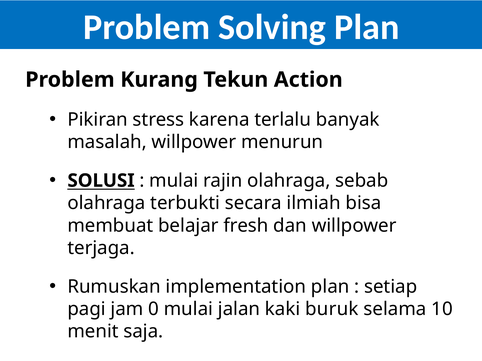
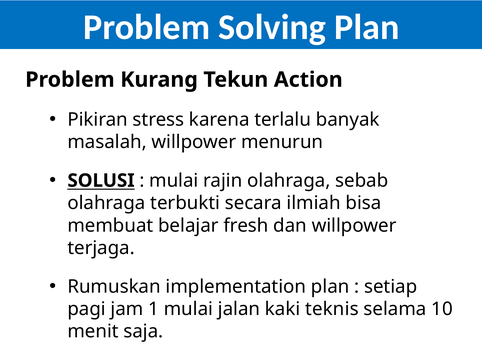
0: 0 -> 1 (154, 309)
buruk: buruk -> teknis (332, 309)
